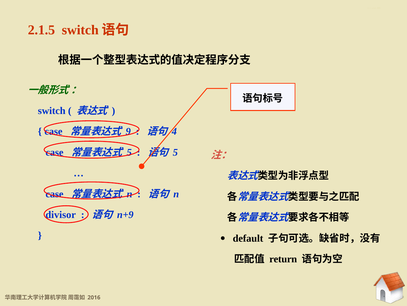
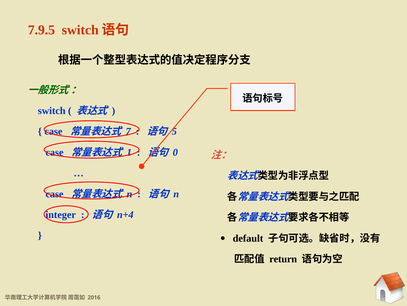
2.1.5: 2.1.5 -> 7.9.5 (41, 30)
9: 9 -> 7 (128, 131)
4: 4 -> 5 (174, 131)
5: 5 -> 1 (129, 152)
5: 5 -> 0 (175, 152)
divisor: divisor -> integer (61, 214)
n+9: n+9 -> n+4 (125, 214)
